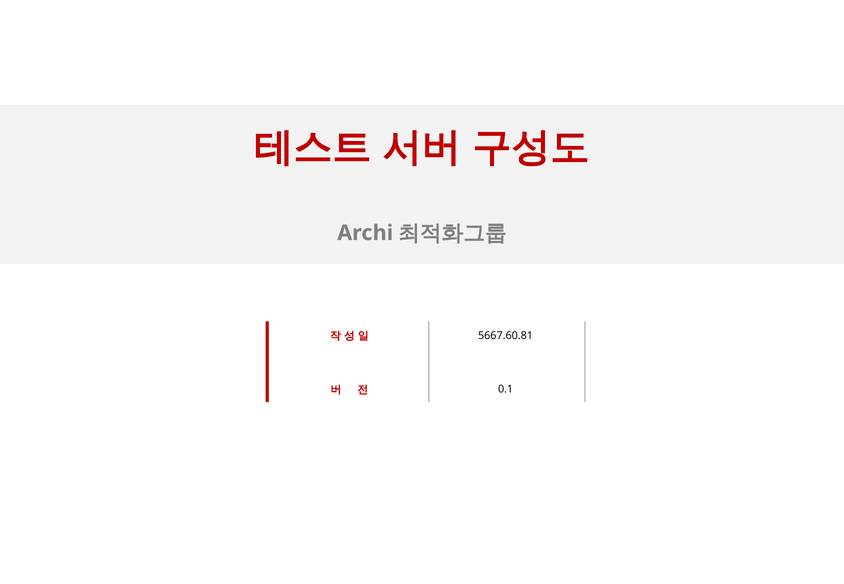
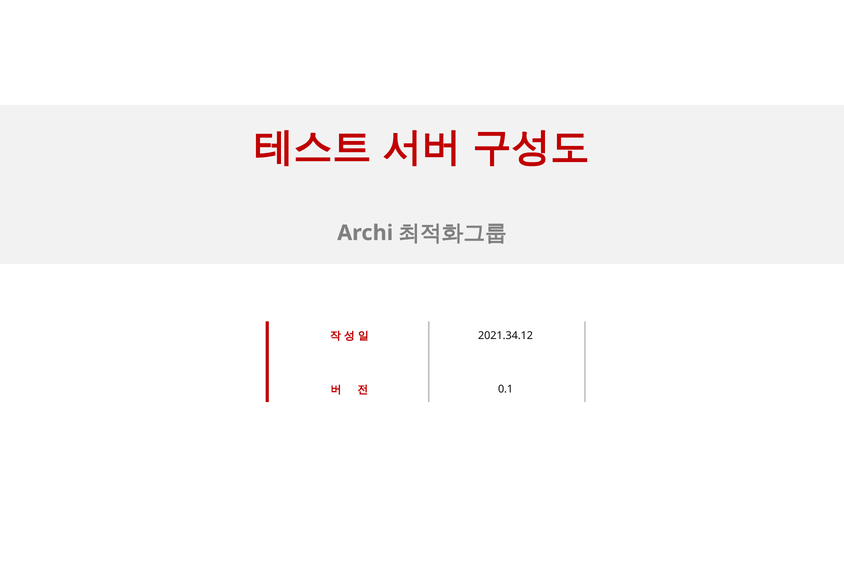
5667.60.81: 5667.60.81 -> 2021.34.12 (506, 336)
